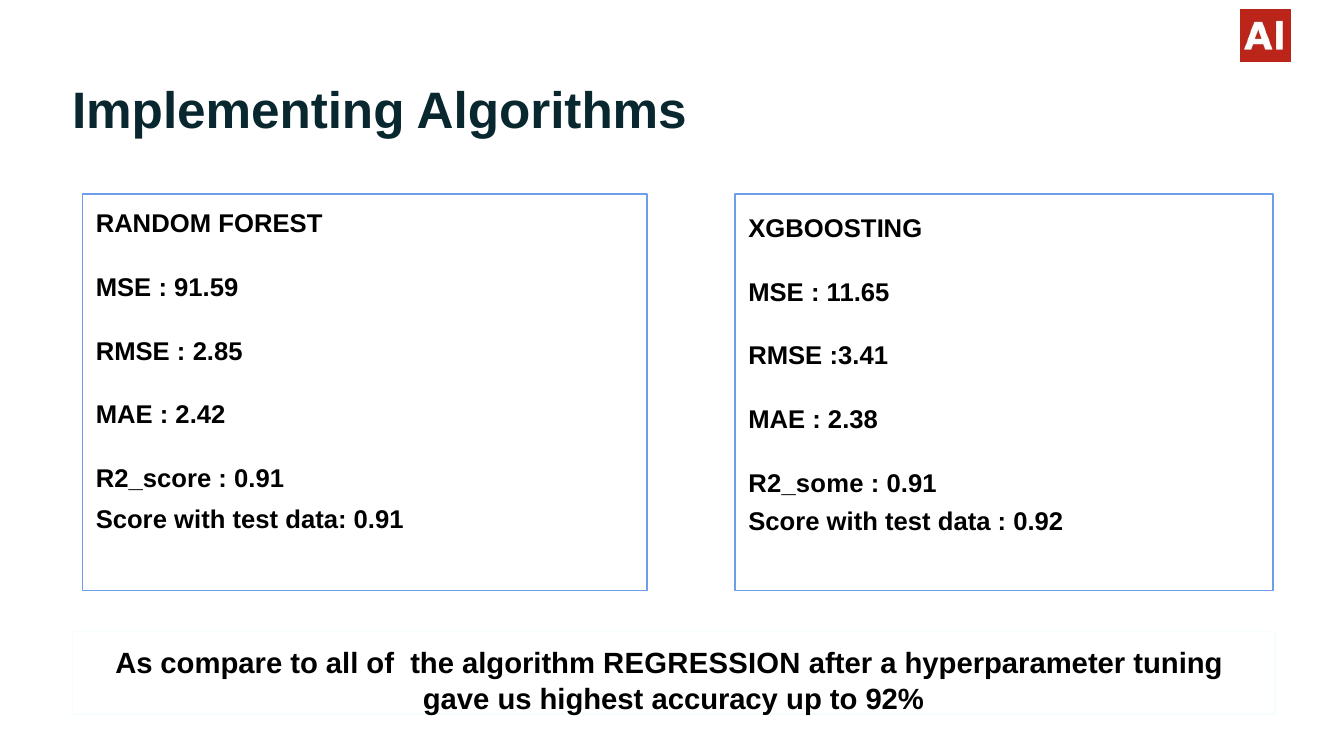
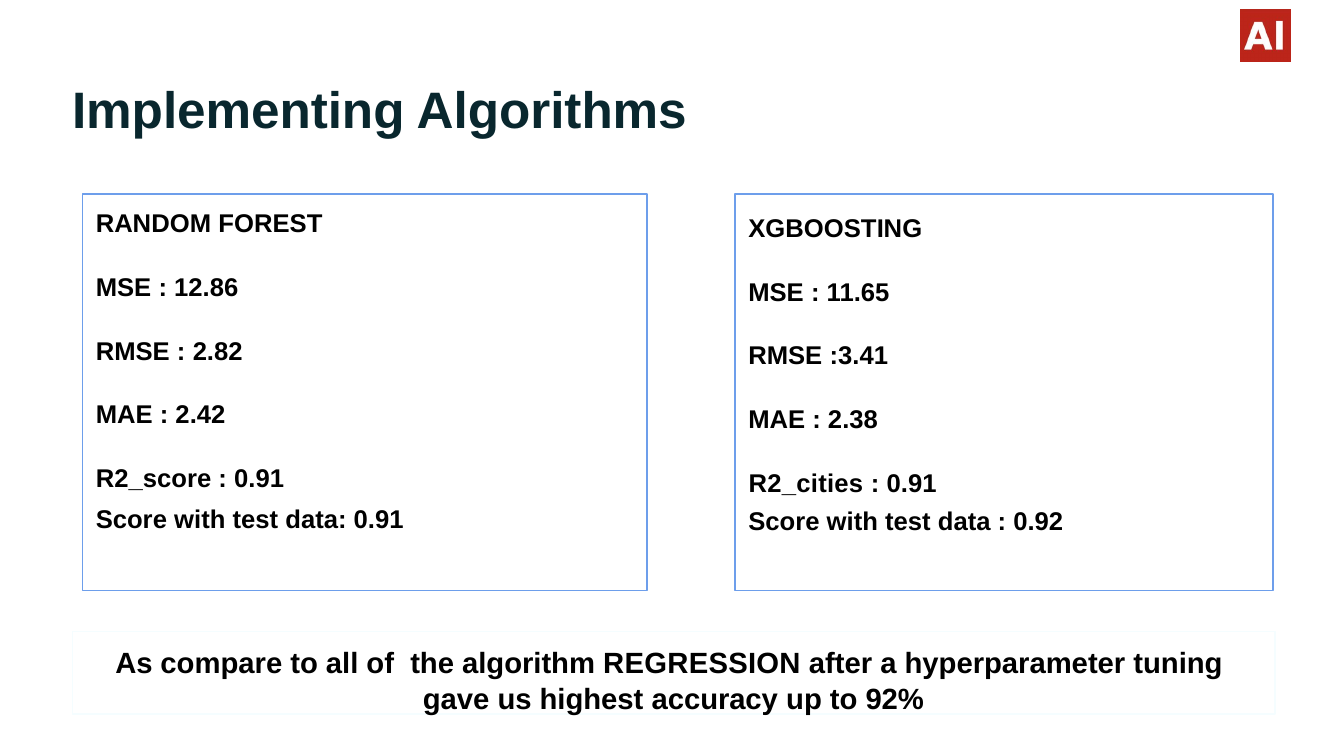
91.59: 91.59 -> 12.86 (206, 288)
2.85: 2.85 -> 2.82 (218, 352)
R2_some: R2_some -> R2_cities (806, 484)
